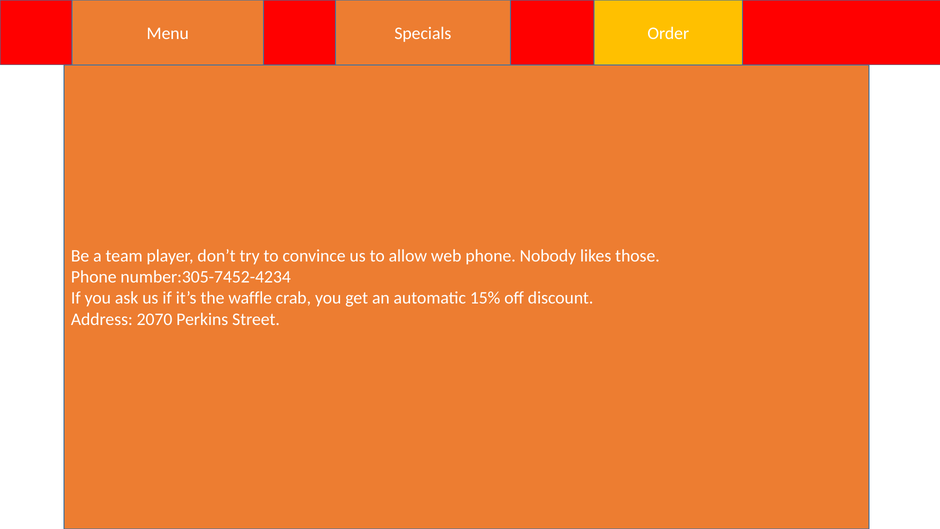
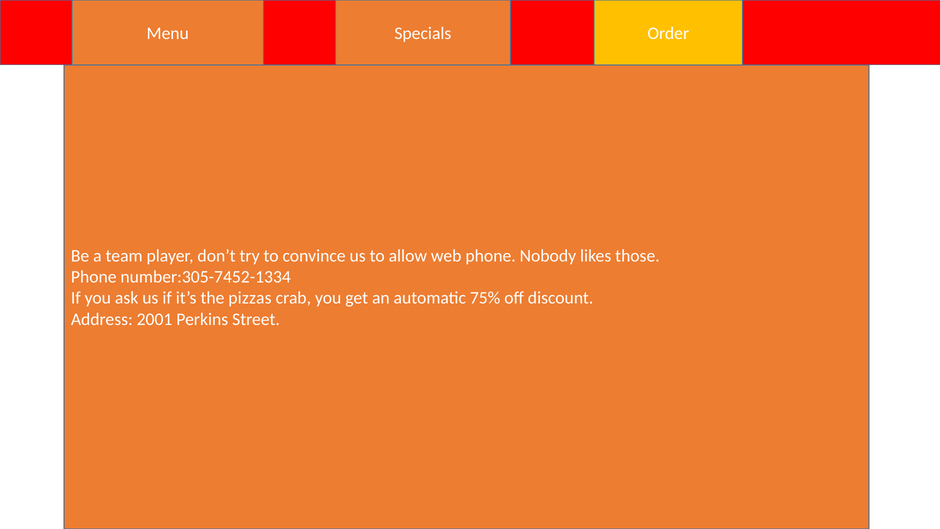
number:305-7452-4234: number:305-7452-4234 -> number:305-7452-1334 (206, 277)
waffle: waffle -> pizzas (250, 298)
15%: 15% -> 75% (485, 298)
2070: 2070 -> 2001 (155, 319)
